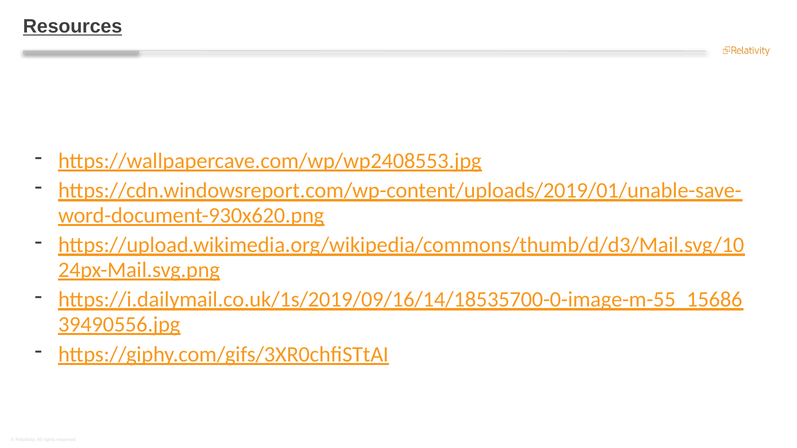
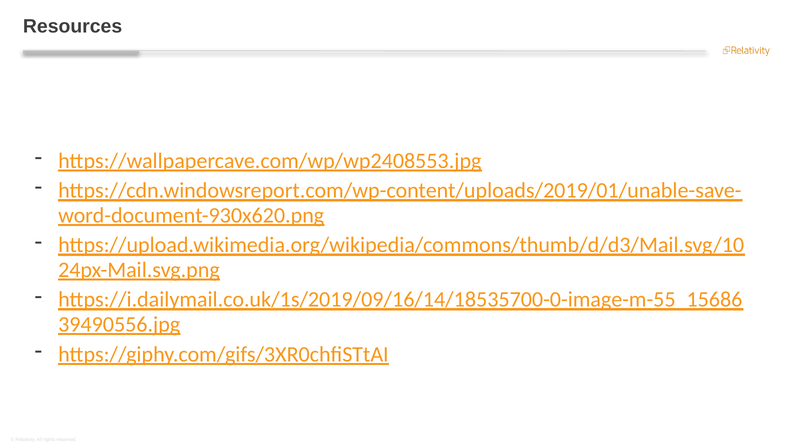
Resources underline: present -> none (73, 27)
